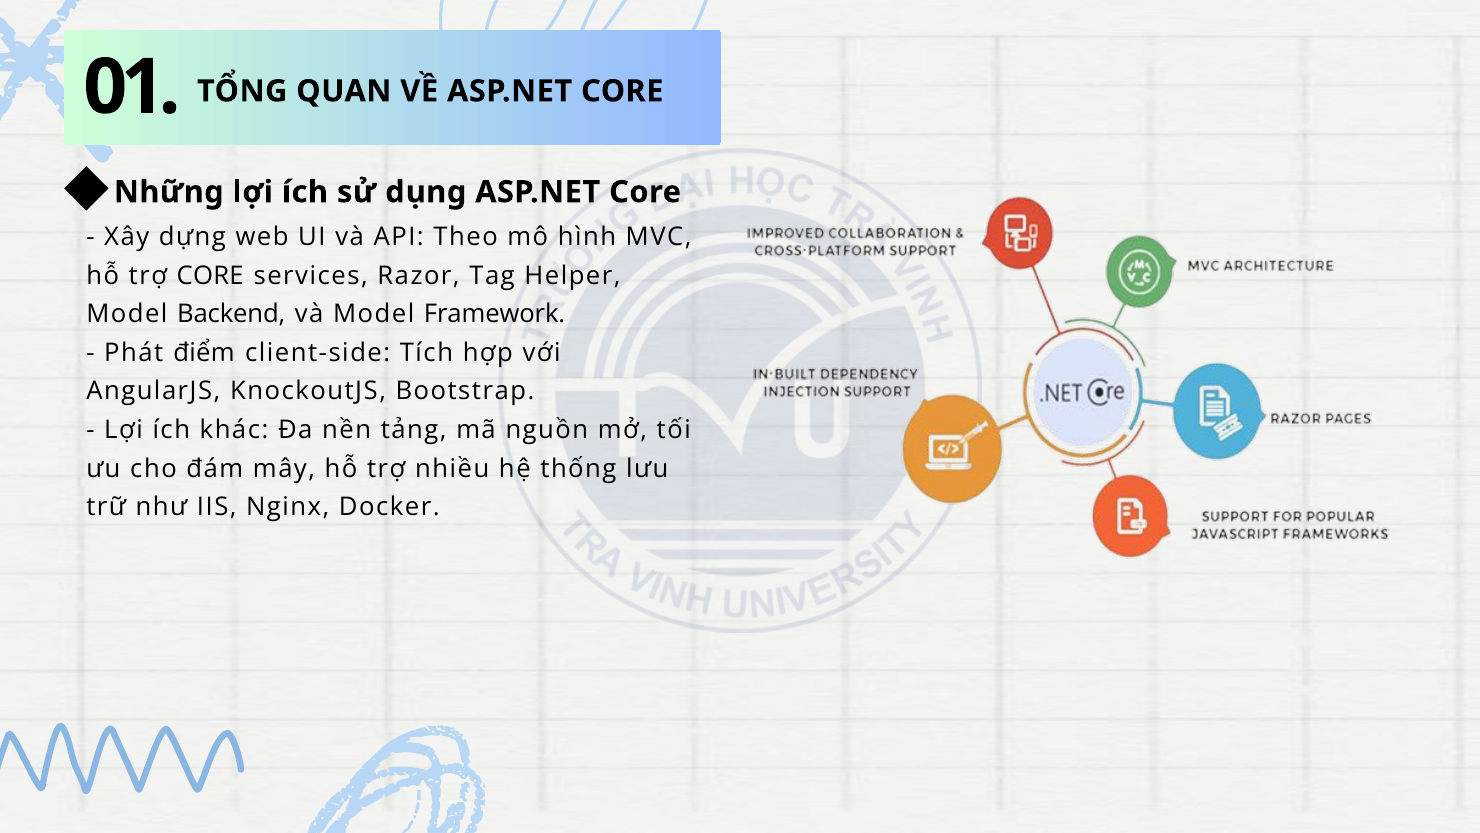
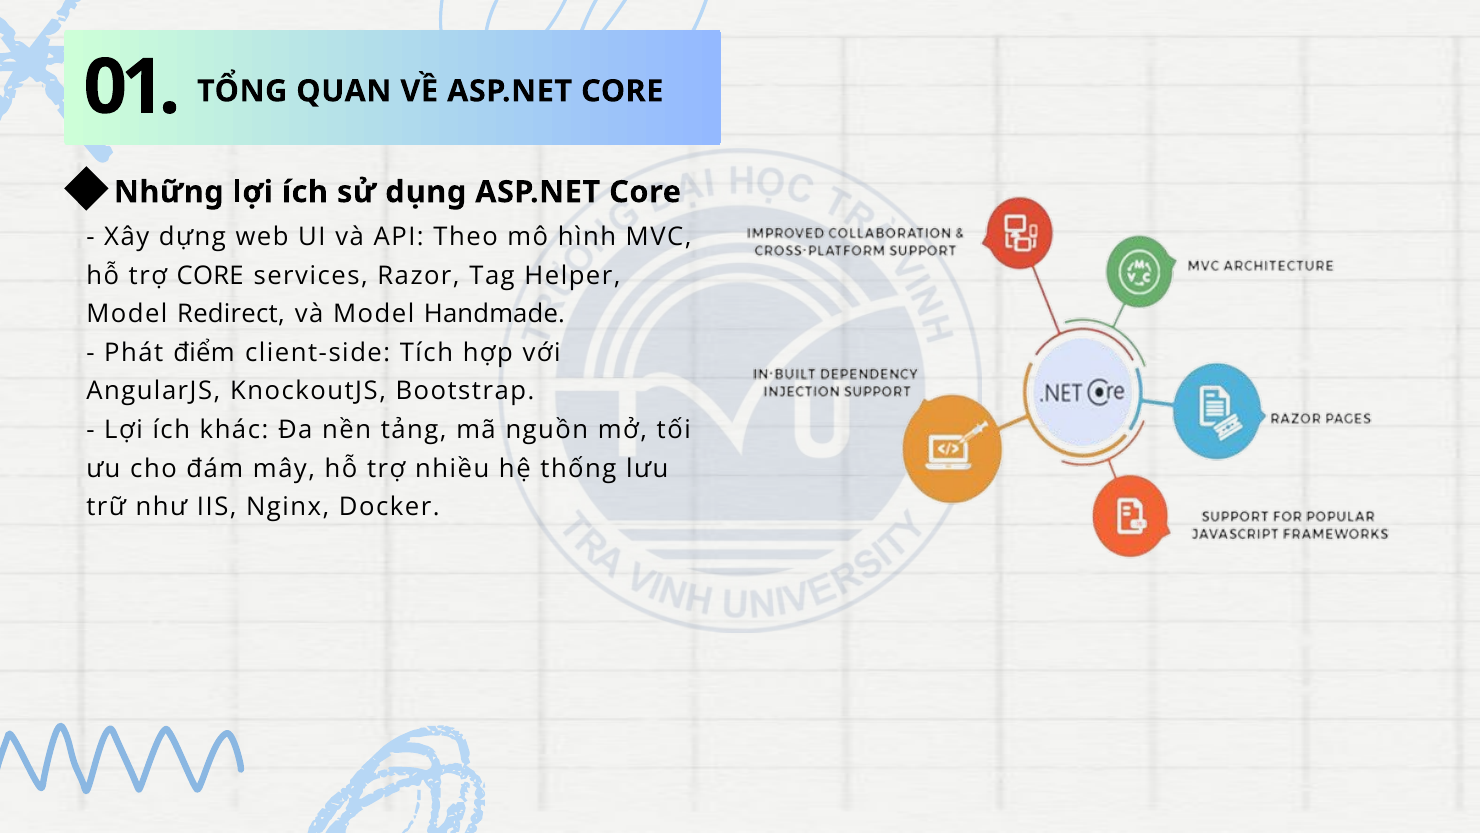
Backend: Backend -> Redirect (231, 314)
Framework: Framework -> Handmade (494, 314)
